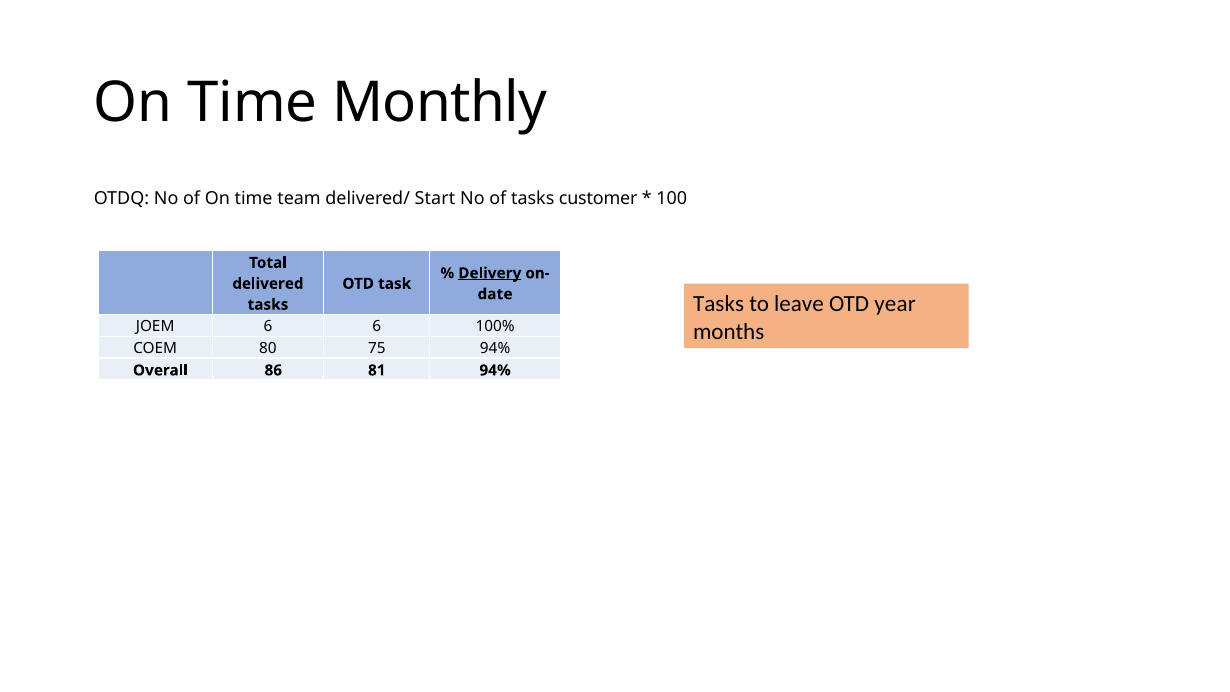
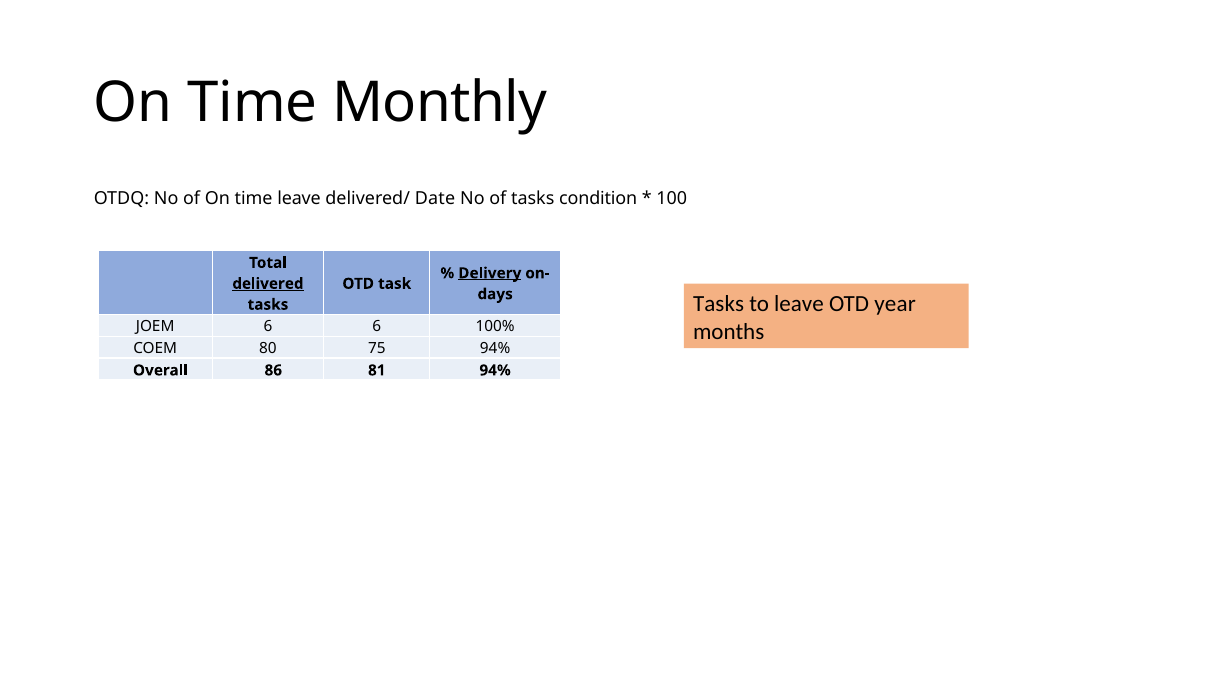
time team: team -> leave (299, 198)
Start: Start -> Date (435, 198)
customer: customer -> condition (598, 198)
delivered underline: none -> present (268, 284)
date: date -> days (495, 294)
